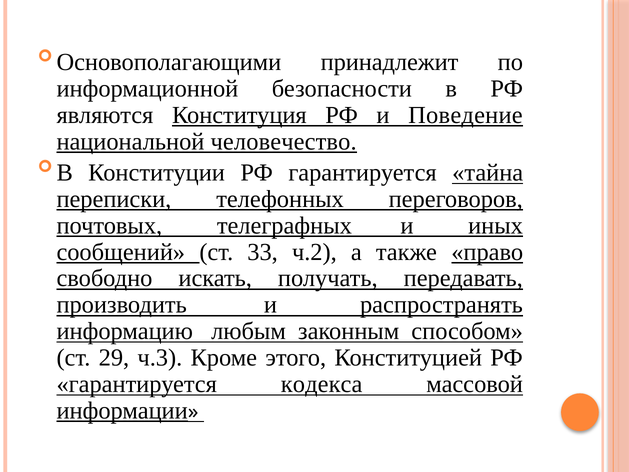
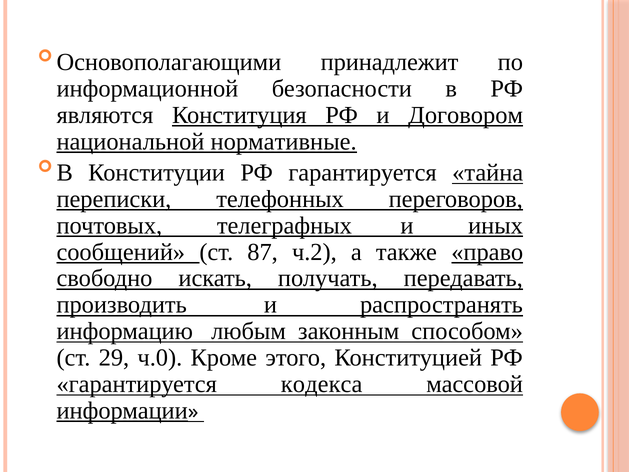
Поведение: Поведение -> Договором (466, 115)
человечество: человечество -> нормативные (284, 141)
33: 33 -> 87 (263, 252)
ч.3: ч.3 -> ч.0 (160, 358)
